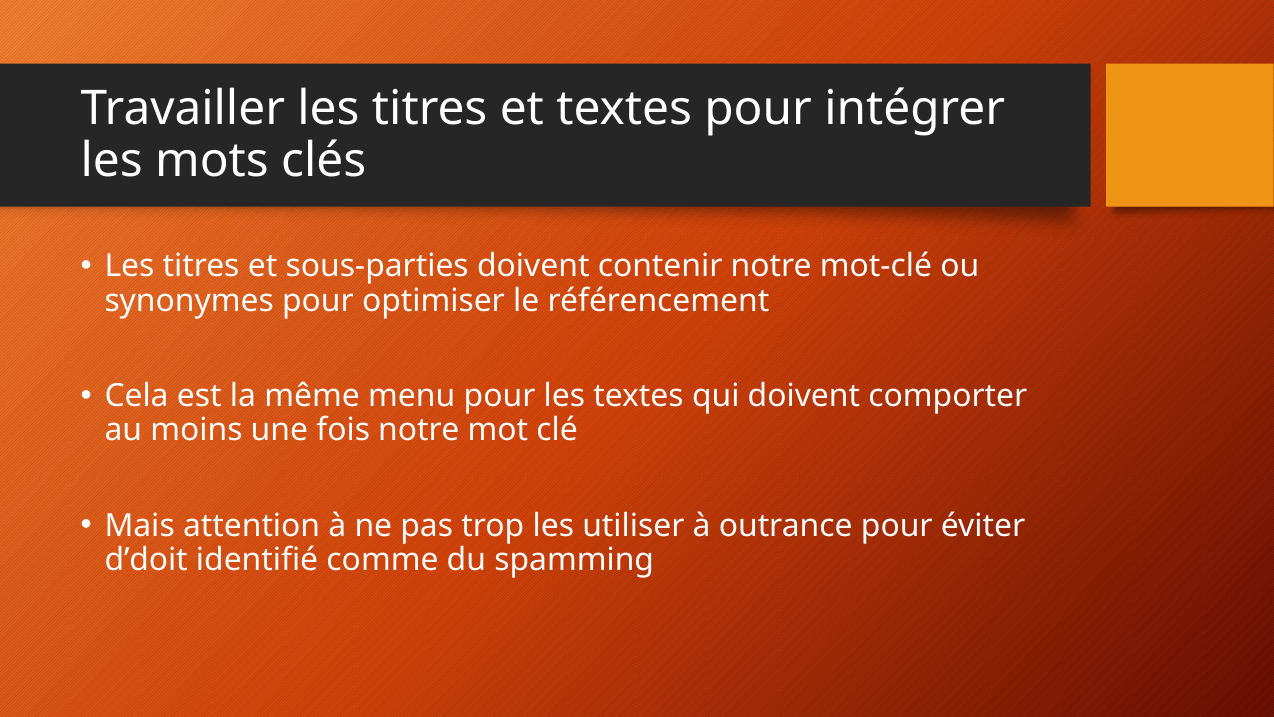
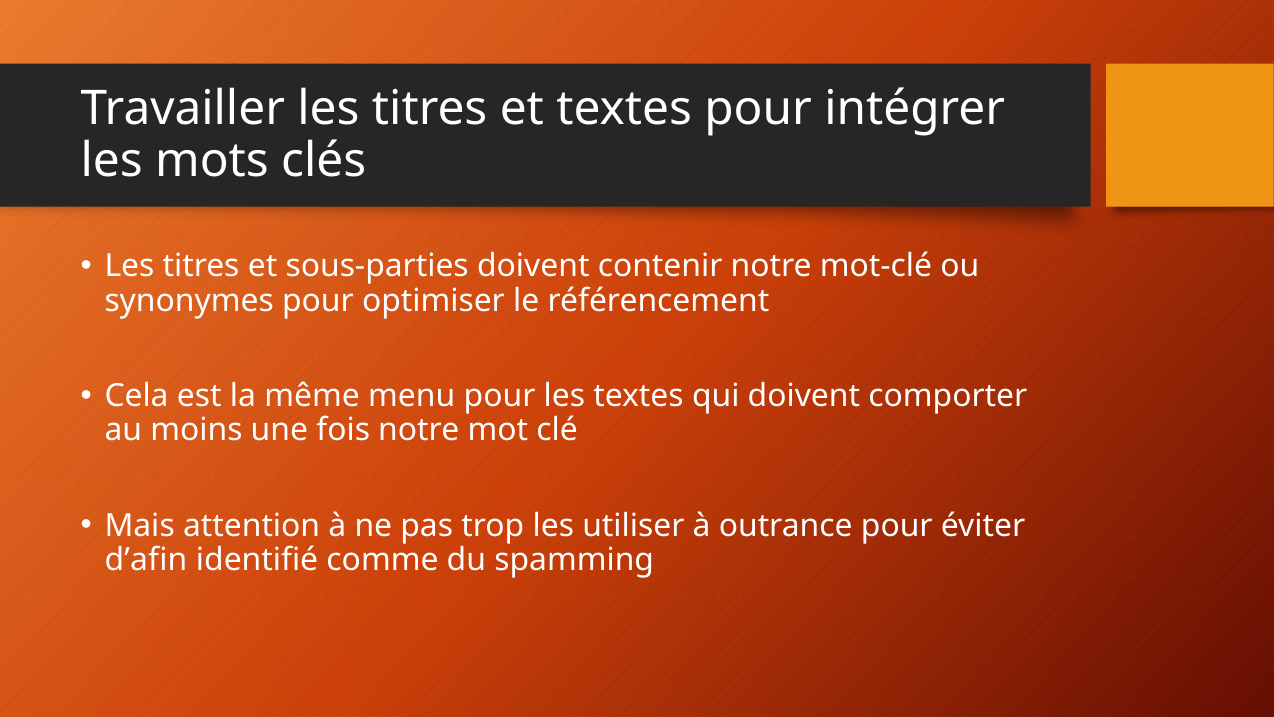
d’doit: d’doit -> d’afin (146, 560)
